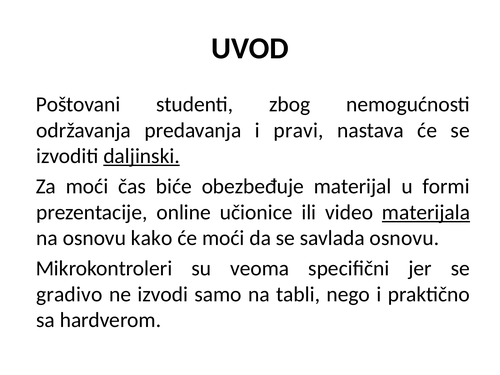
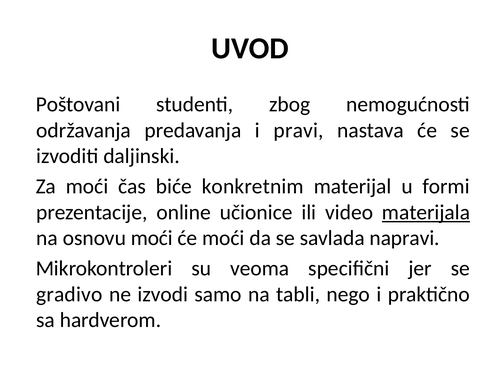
daljinski underline: present -> none (142, 156)
obezbeđuje: obezbeđuje -> konkretnim (253, 186)
osnovu kako: kako -> moći (152, 238)
savlada osnovu: osnovu -> napravi (405, 238)
